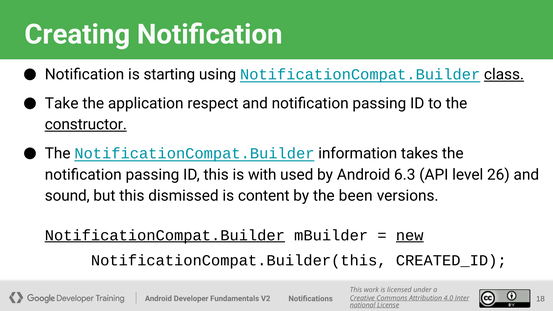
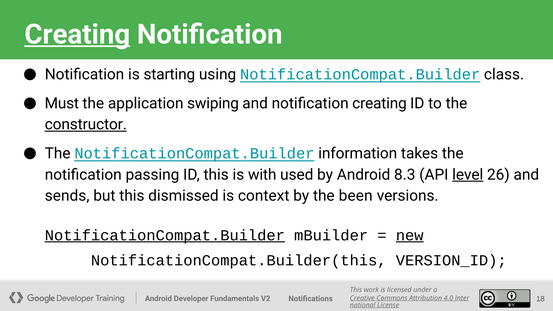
Creating underline: none -> present (77, 34)
class underline: present -> none (504, 74)
Take: Take -> Must (62, 103)
respect: respect -> swiping (213, 103)
and notification passing: passing -> creating (379, 103)
6.3: 6.3 -> 8.3 (405, 175)
level underline: none -> present (468, 175)
sound: sound -> sends (67, 196)
content: content -> context (264, 196)
CREATED_ID: CREATED_ID -> VERSION_ID (451, 260)
